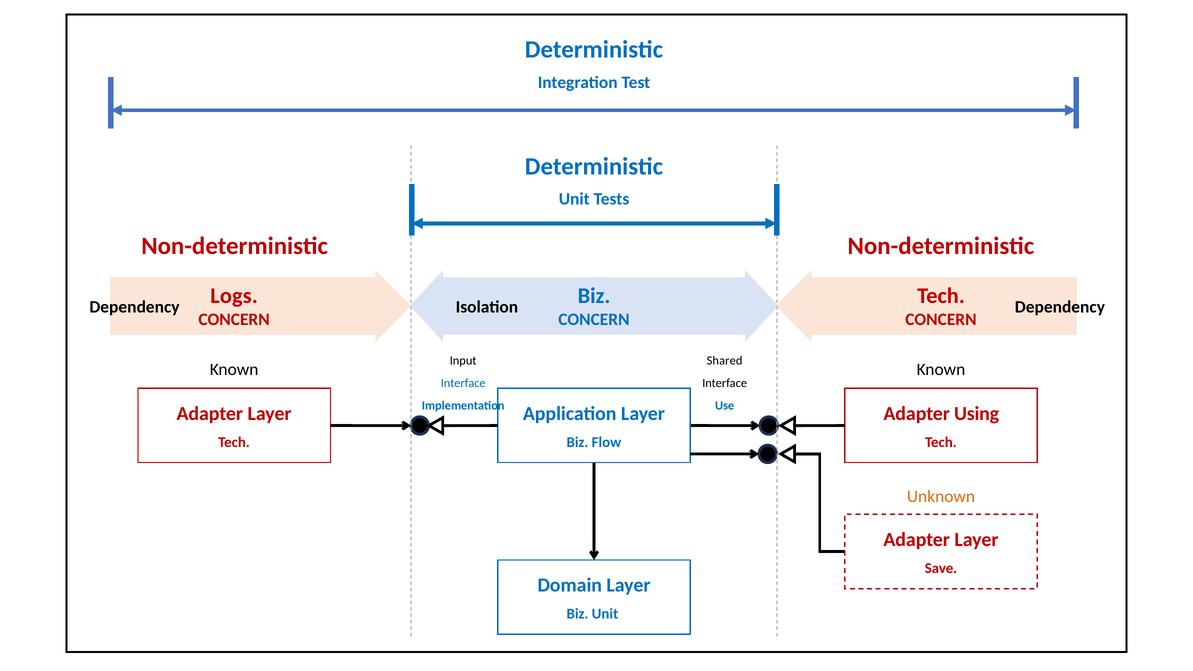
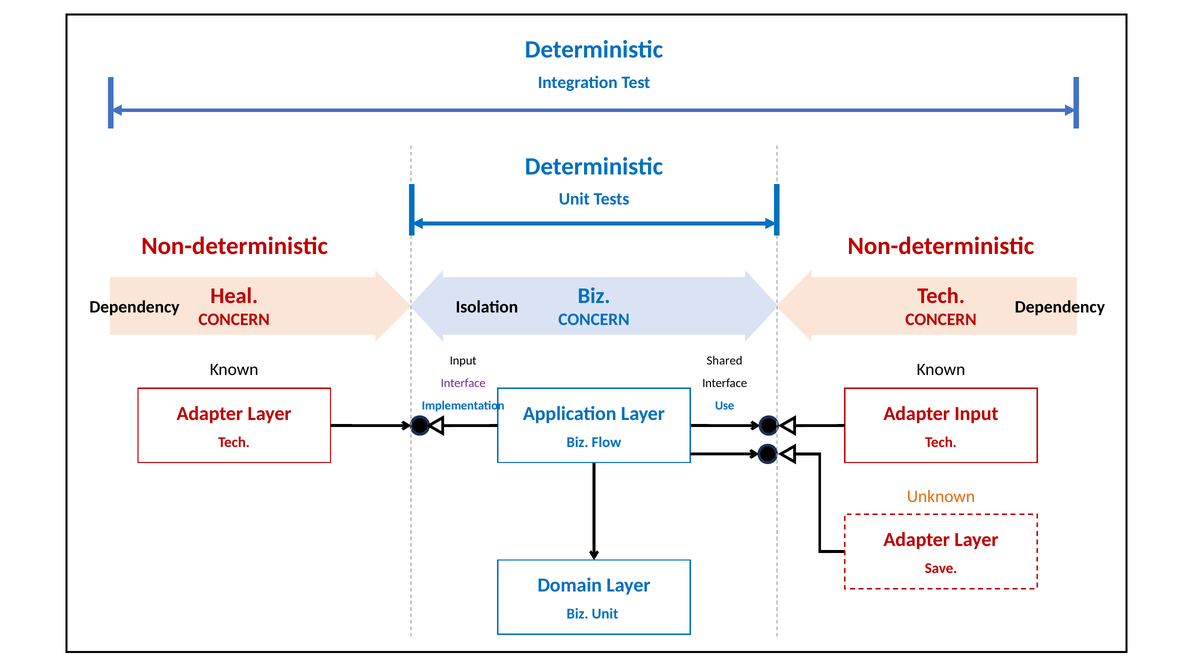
Logs: Logs -> Heal (234, 296)
Interface colour: blue -> purple (463, 383)
Adapter Using: Using -> Input (976, 414)
